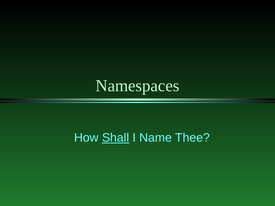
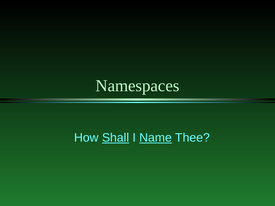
Name underline: none -> present (156, 138)
